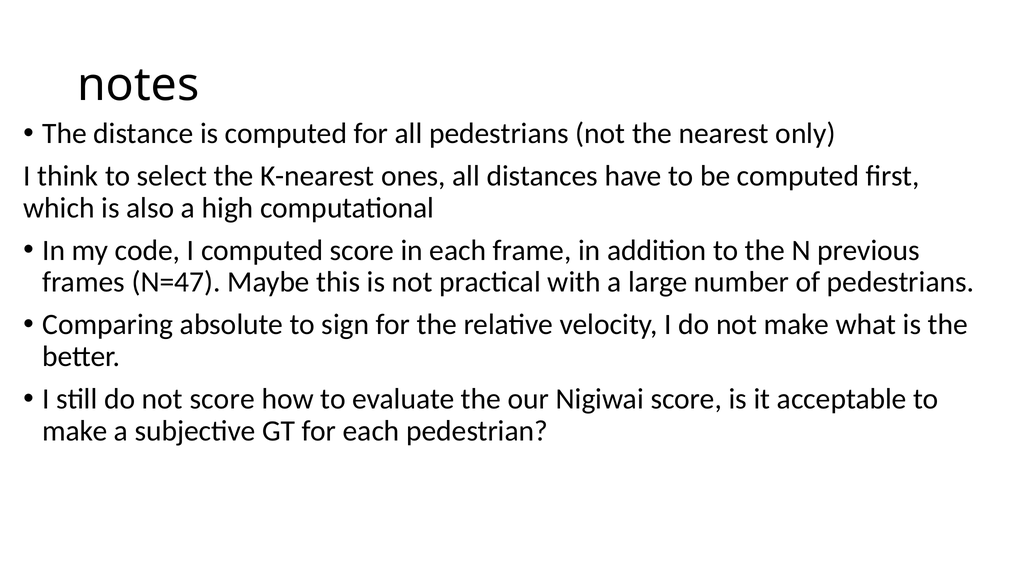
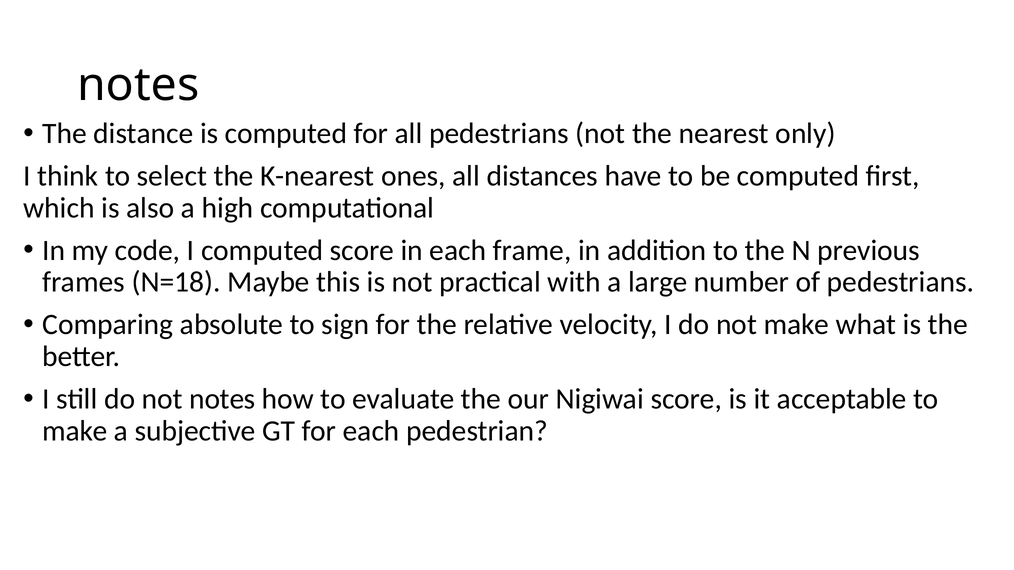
N=47: N=47 -> N=18 (176, 282)
not score: score -> notes (222, 399)
